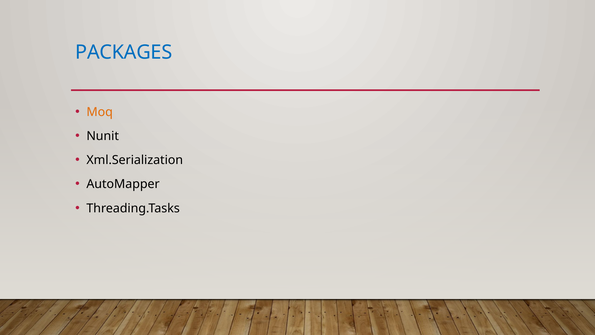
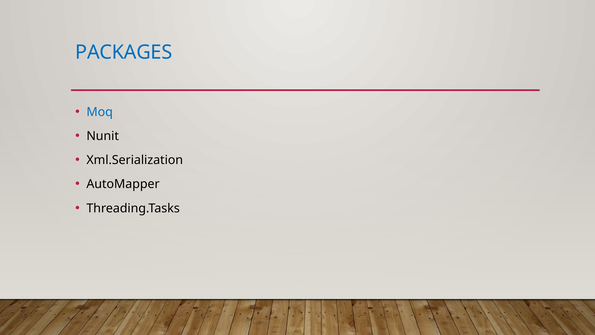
Moq colour: orange -> blue (100, 112)
